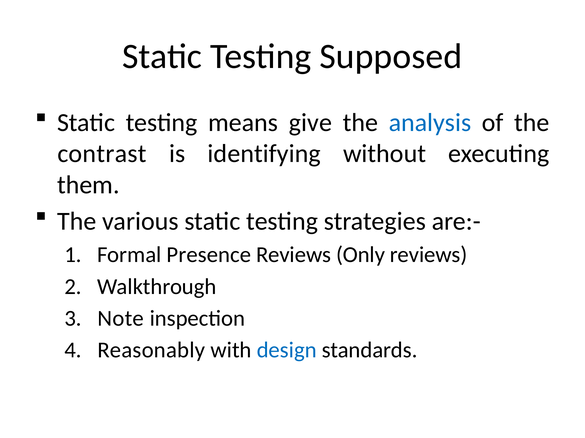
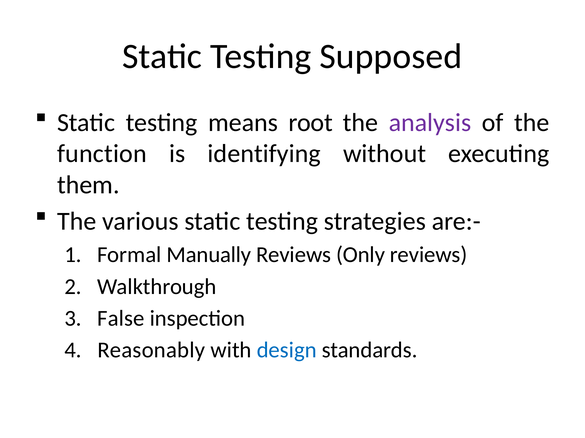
give: give -> root (311, 123)
analysis colour: blue -> purple (430, 123)
contrast: contrast -> function (102, 154)
Presence: Presence -> Manually (209, 255)
Note: Note -> False (121, 319)
